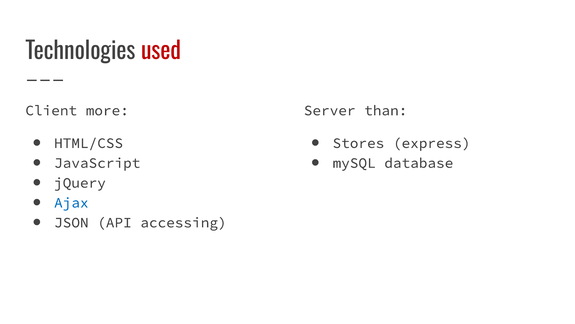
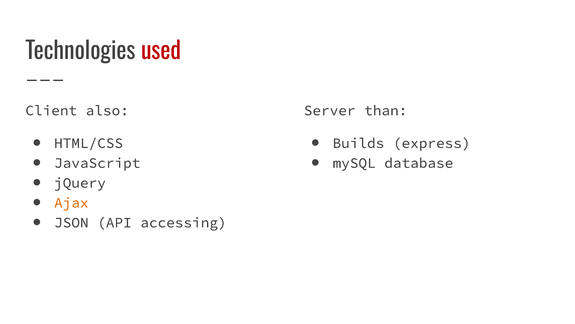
more: more -> also (107, 110)
Stores: Stores -> Builds (358, 143)
Ajax colour: blue -> orange (71, 202)
